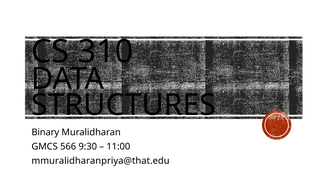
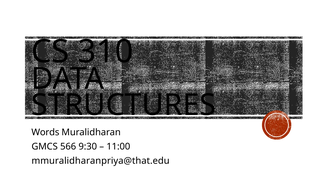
Binary: Binary -> Words (45, 133)
